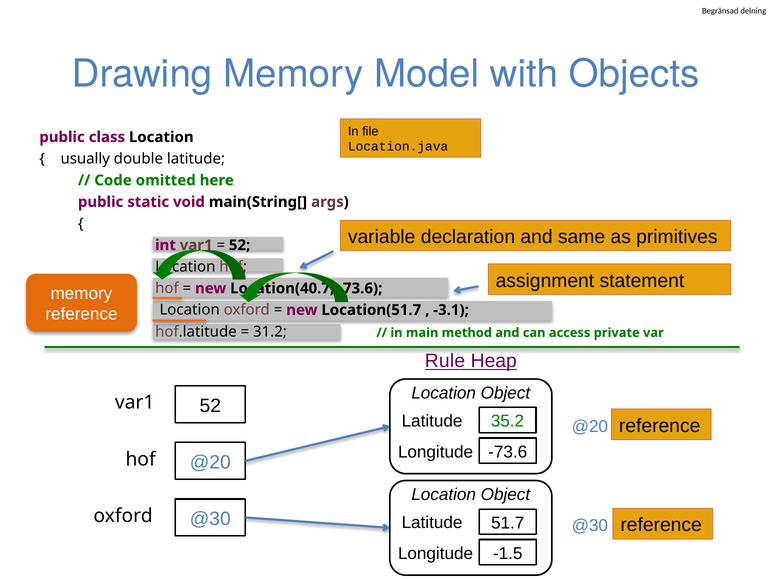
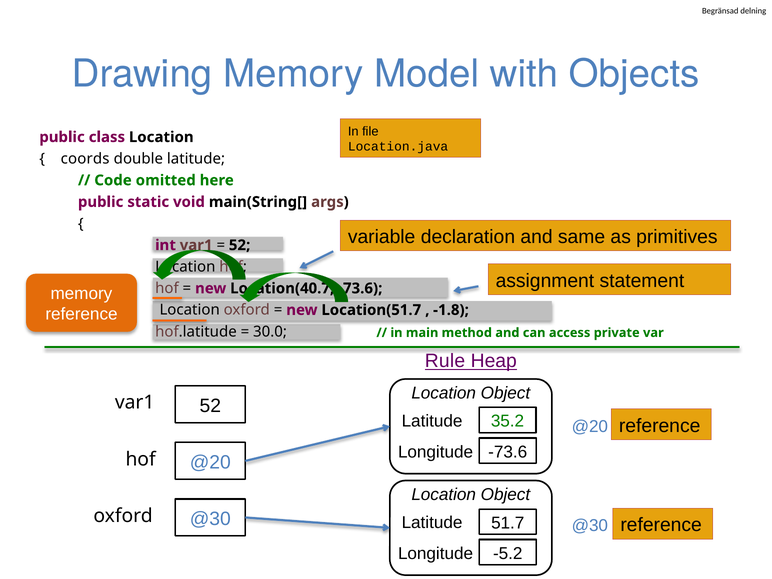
usually: usually -> coords (85, 159)
-3.1: -3.1 -> -1.8 (451, 310)
31.2: 31.2 -> 30.0 (270, 332)
-1.5: -1.5 -> -5.2 (508, 553)
